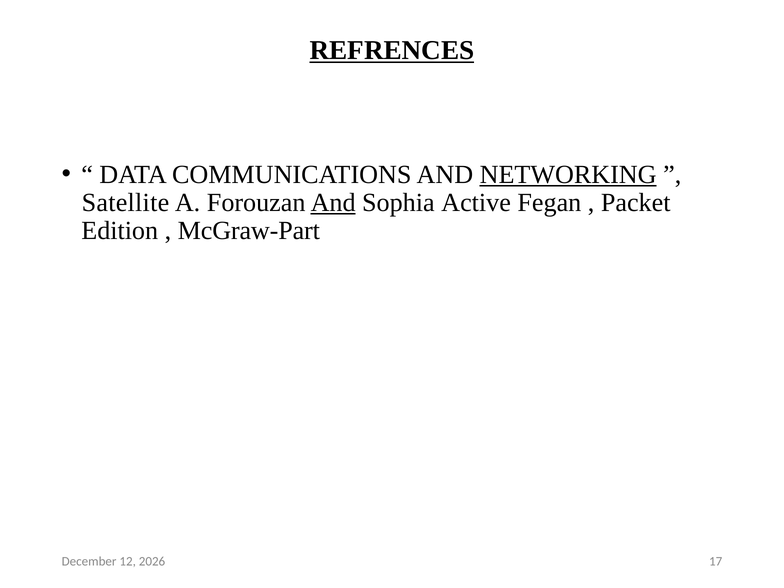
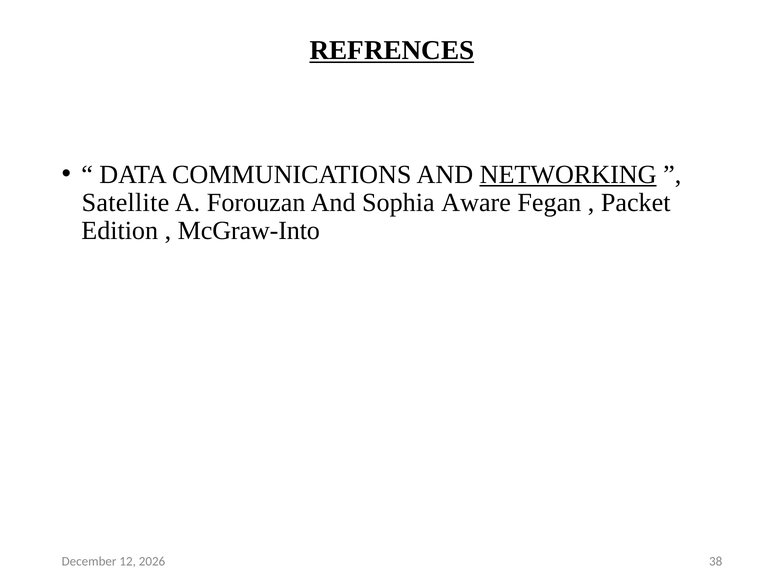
And underline: present -> none (333, 203)
Active: Active -> Aware (476, 203)
McGraw-Part: McGraw-Part -> McGraw-Into (249, 231)
17: 17 -> 38 (716, 561)
